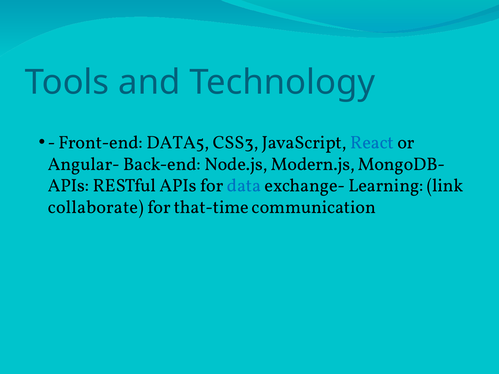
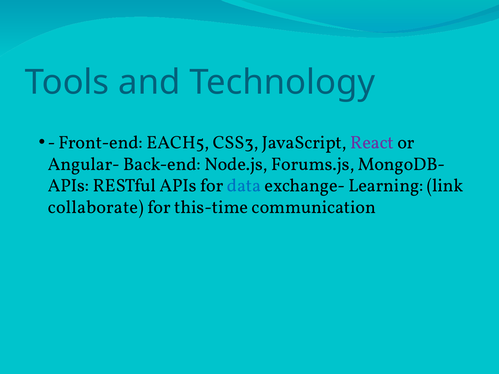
DATA5: DATA5 -> EACH5 (178, 143)
React colour: blue -> purple (372, 143)
Modern.js: Modern.js -> Forums.js (313, 164)
that-time: that-time -> this-time (211, 207)
